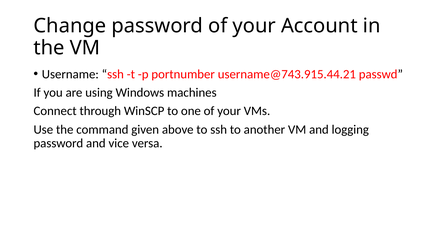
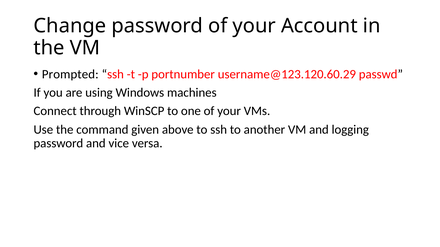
Username: Username -> Prompted (70, 74)
username@743.915.44.21: username@743.915.44.21 -> username@123.120.60.29 (287, 74)
